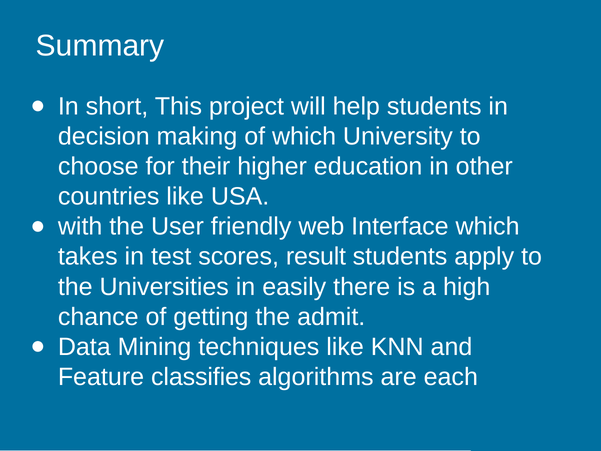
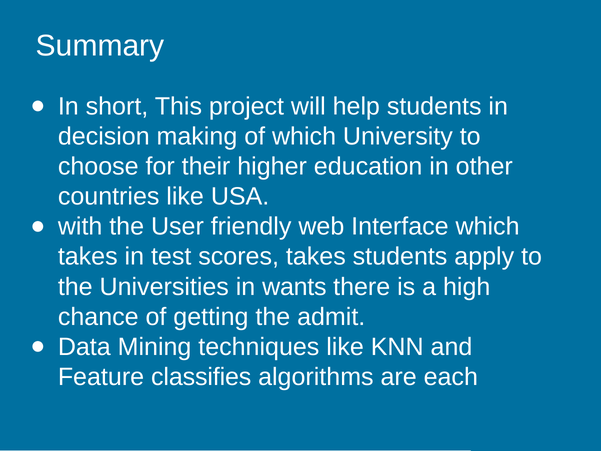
scores result: result -> takes (316, 257)
easily: easily -> wants (294, 287)
